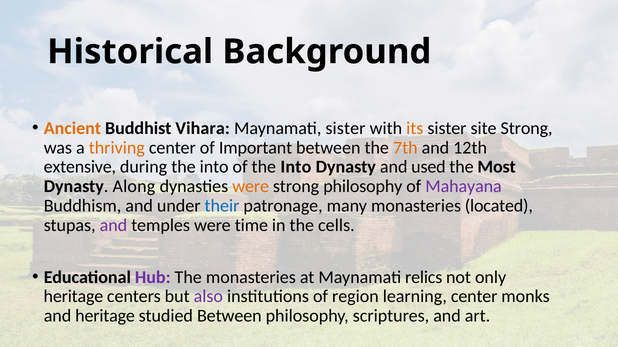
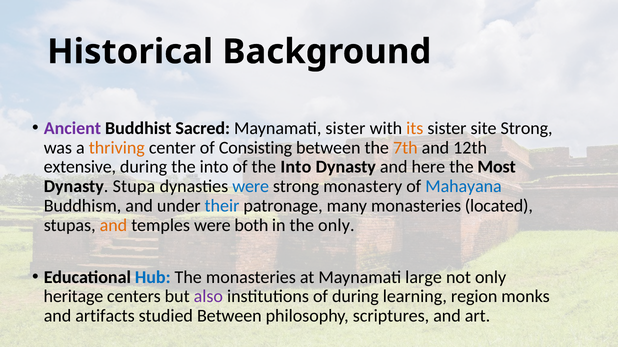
Ancient colour: orange -> purple (72, 128)
Vihara: Vihara -> Sacred (203, 128)
Important: Important -> Consisting (256, 148)
used: used -> here (428, 167)
Along: Along -> Stupa (134, 187)
were colour: orange -> blue (251, 187)
strong philosophy: philosophy -> monastery (363, 187)
Mahayana colour: purple -> blue (464, 187)
and colour: purple -> orange (113, 226)
time: time -> both (251, 226)
the cells: cells -> only (336, 226)
Hub colour: purple -> blue (153, 278)
relics: relics -> large (424, 278)
of region: region -> during (355, 297)
learning center: center -> region (474, 297)
and heritage: heritage -> artifacts (105, 317)
